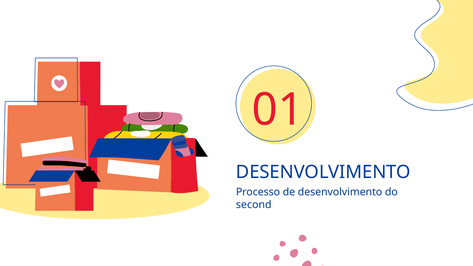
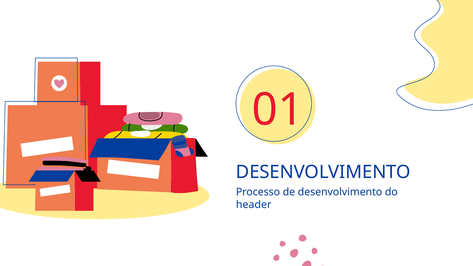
second: second -> header (254, 205)
